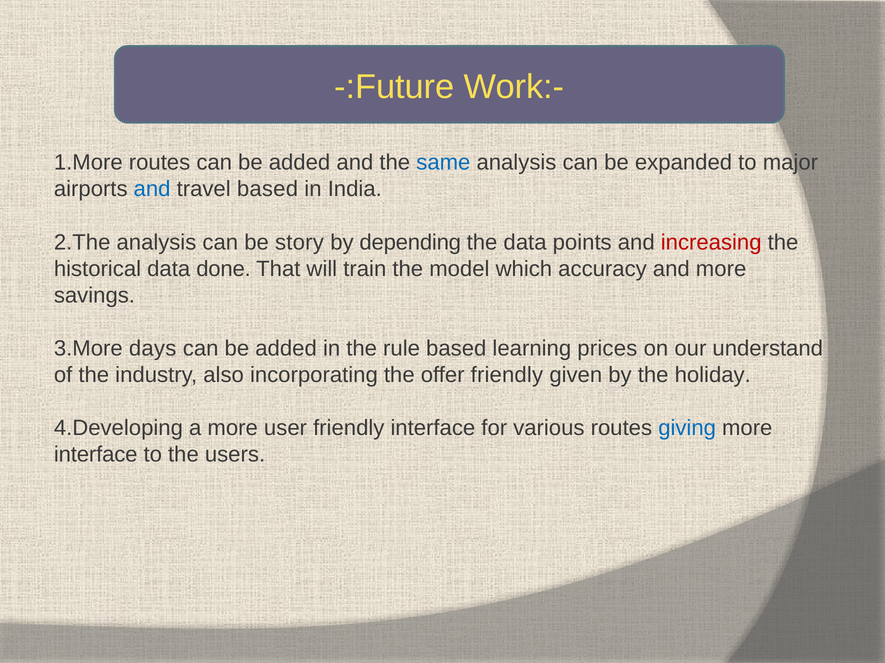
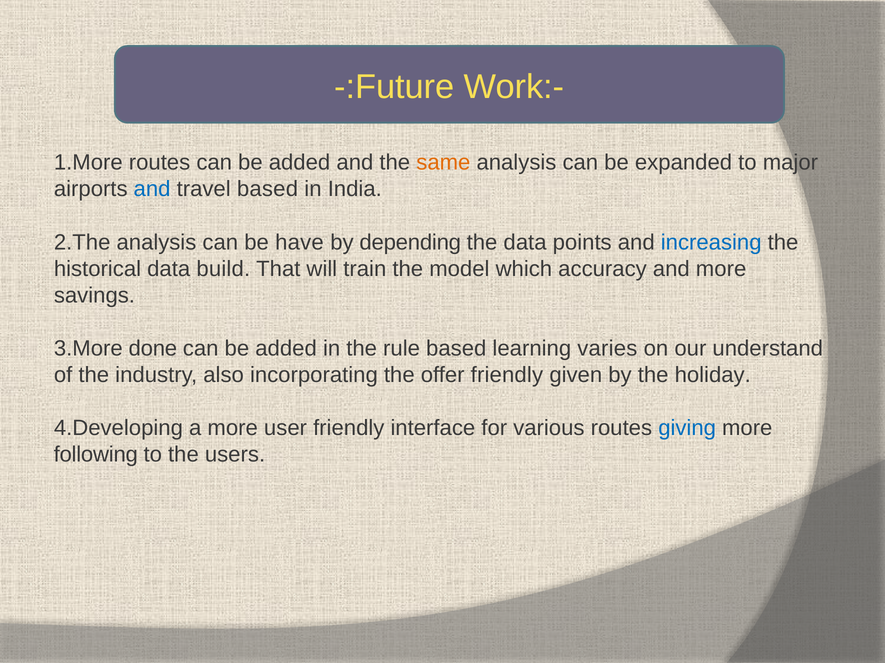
same colour: blue -> orange (443, 163)
story: story -> have (299, 242)
increasing colour: red -> blue (711, 242)
done: done -> build (223, 269)
days: days -> done (153, 349)
prices: prices -> varies (607, 349)
interface: interface -> following (96, 455)
